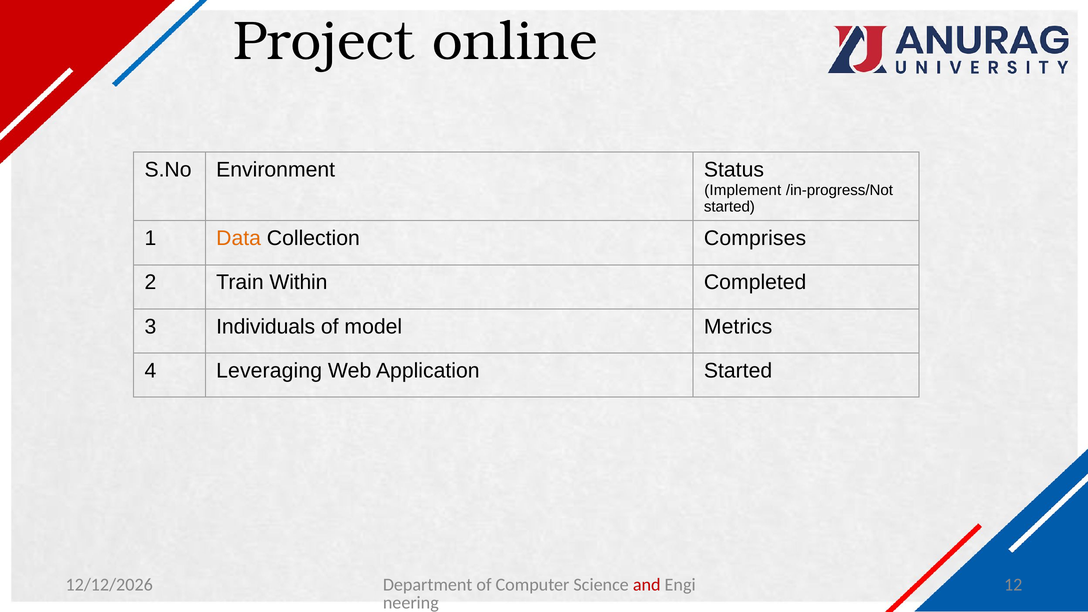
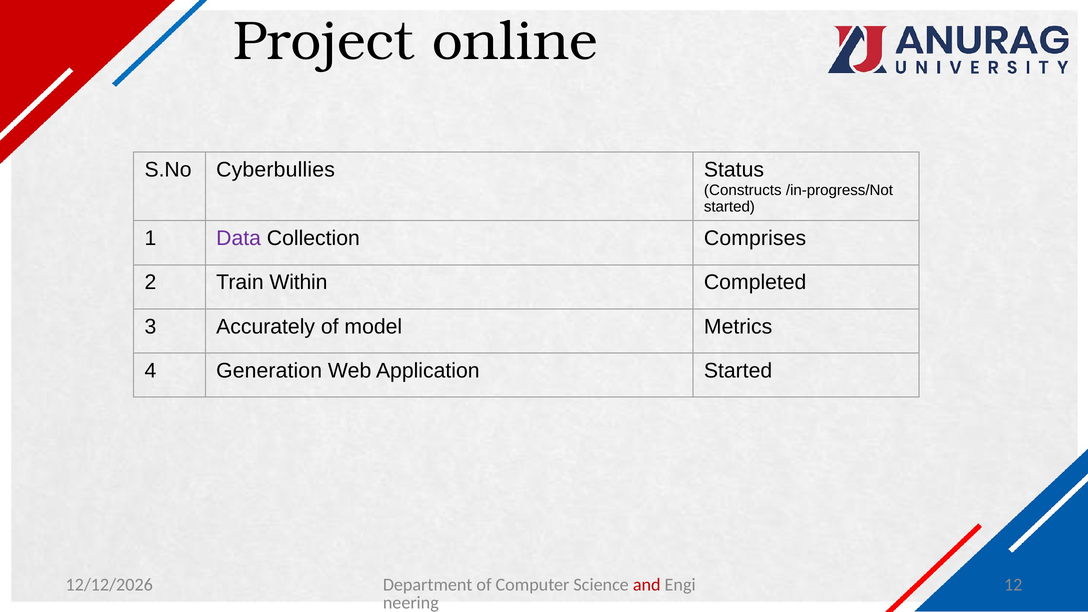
Environment: Environment -> Cyberbullies (276, 170)
Implement: Implement -> Constructs (743, 190)
Data colour: orange -> purple (239, 238)
Individuals: Individuals -> Accurately (266, 327)
Leveraging: Leveraging -> Generation (269, 371)
